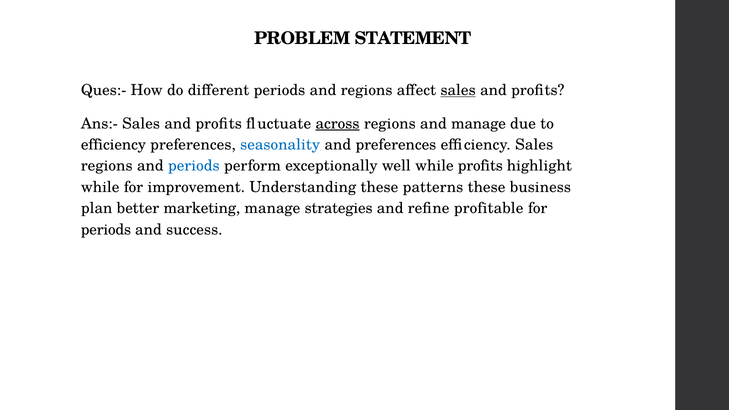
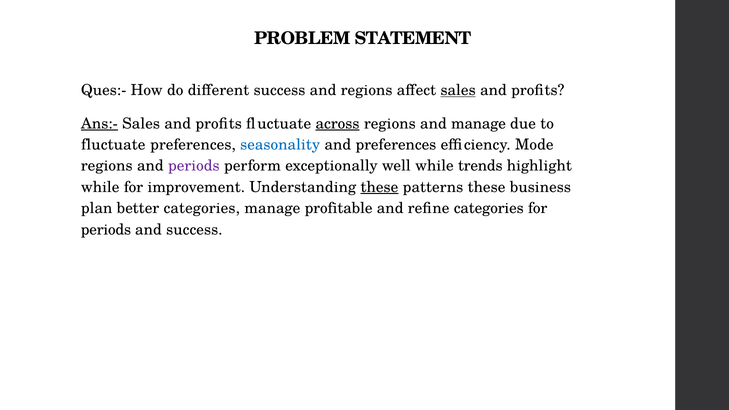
different periods: periods -> success (279, 90)
Ans:- underline: none -> present (99, 124)
efficiency: efficiency -> fluctuate (113, 145)
efficiency Sales: Sales -> Mode (534, 145)
periods colour: blue -> purple (194, 166)
while profits: profits -> trends (480, 166)
these underline: none -> present (379, 187)
better marketing: marketing -> categories (202, 208)
strategies: strategies -> profitable (339, 208)
refine profitable: profitable -> categories (489, 208)
